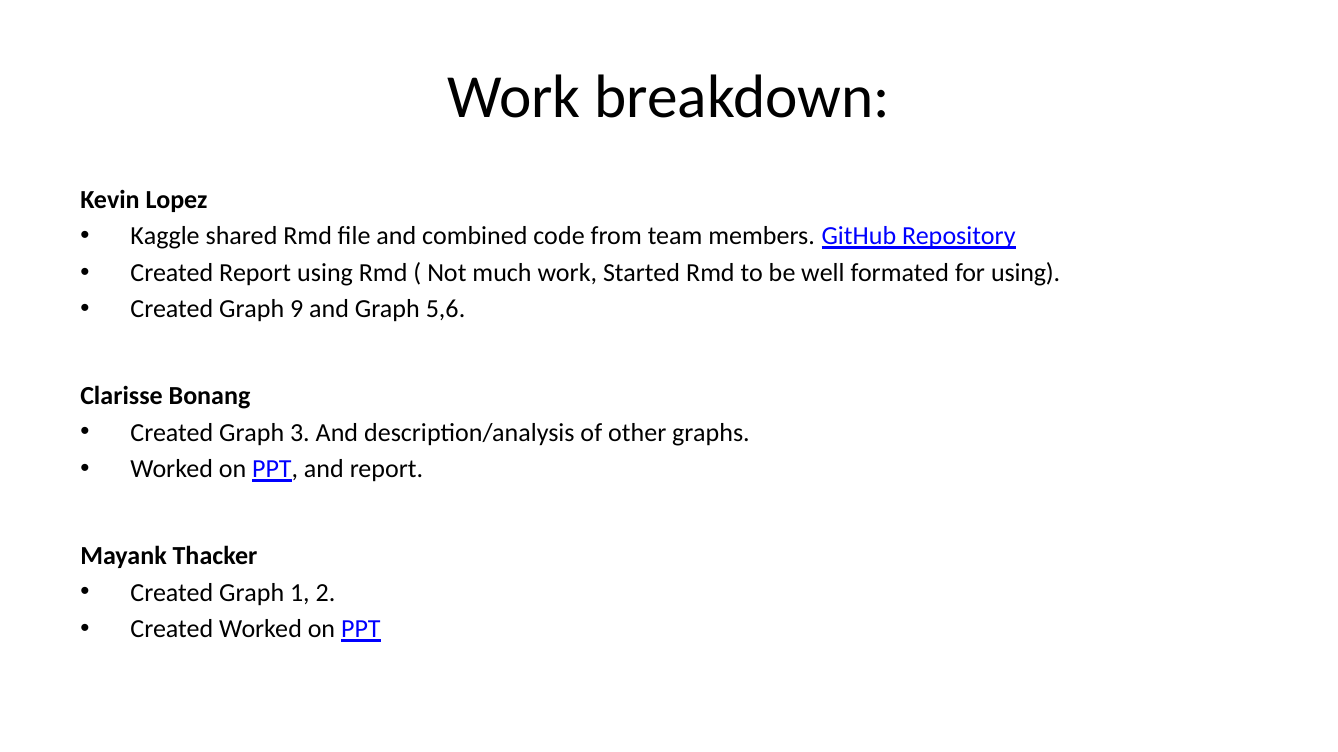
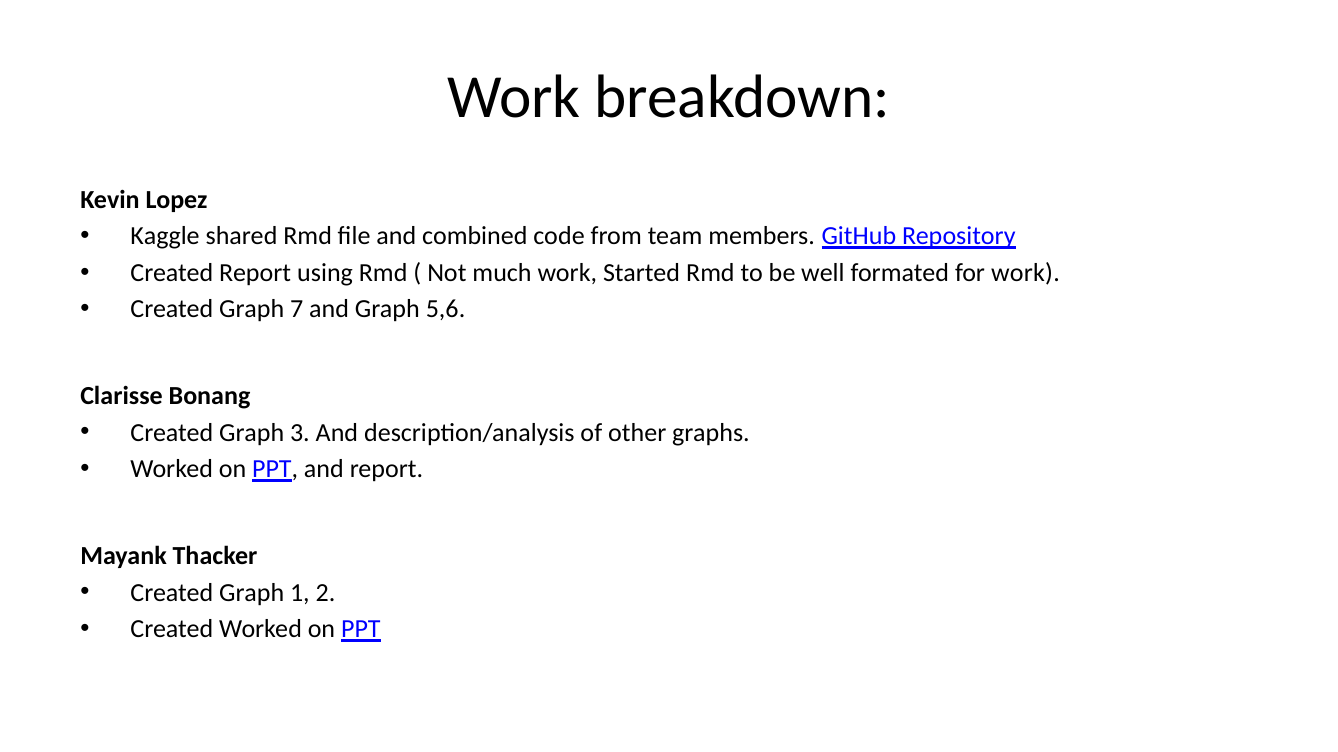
for using: using -> work (1025, 273)
9: 9 -> 7 (297, 310)
